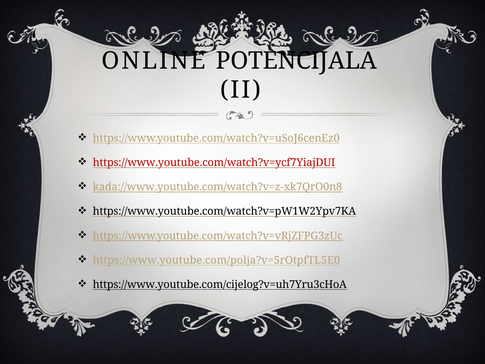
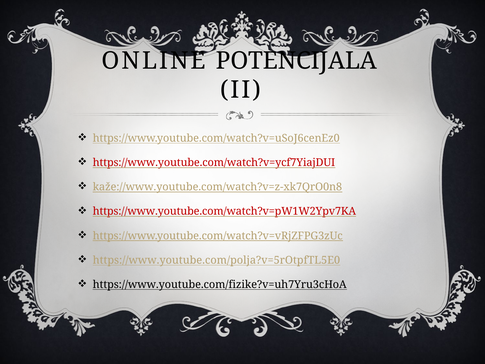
kada://www.youtube.com/watch?v=z-xk7QrO0n8: kada://www.youtube.com/watch?v=z-xk7QrO0n8 -> kaže://www.youtube.com/watch?v=z-xk7QrO0n8 (217, 187)
https://www.youtube.com/watch?v=pW1W2Ypv7KA colour: black -> red (224, 211)
https://www.youtube.com/cijelog?v=uh7Yru3cHoA: https://www.youtube.com/cijelog?v=uh7Yru3cHoA -> https://www.youtube.com/fizike?v=uh7Yru3cHoA (220, 284)
